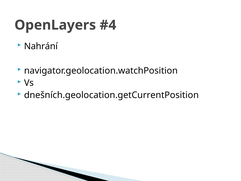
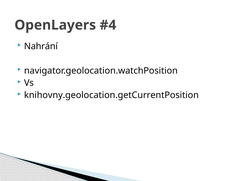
dnešních.geolocation.getCurrentPosition: dnešních.geolocation.getCurrentPosition -> knihovny.geolocation.getCurrentPosition (111, 95)
